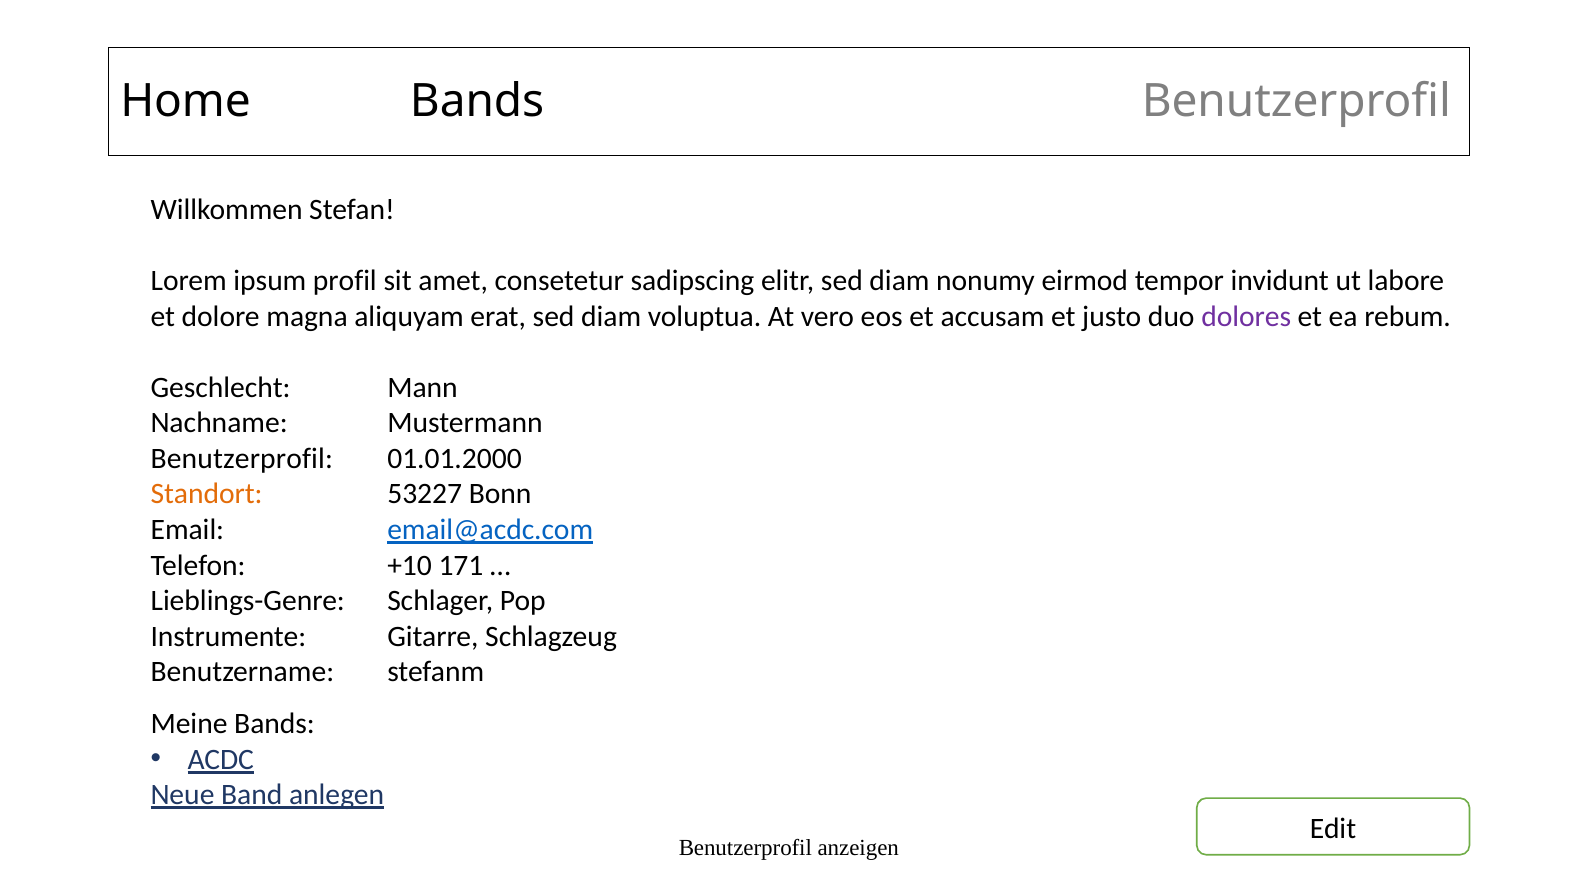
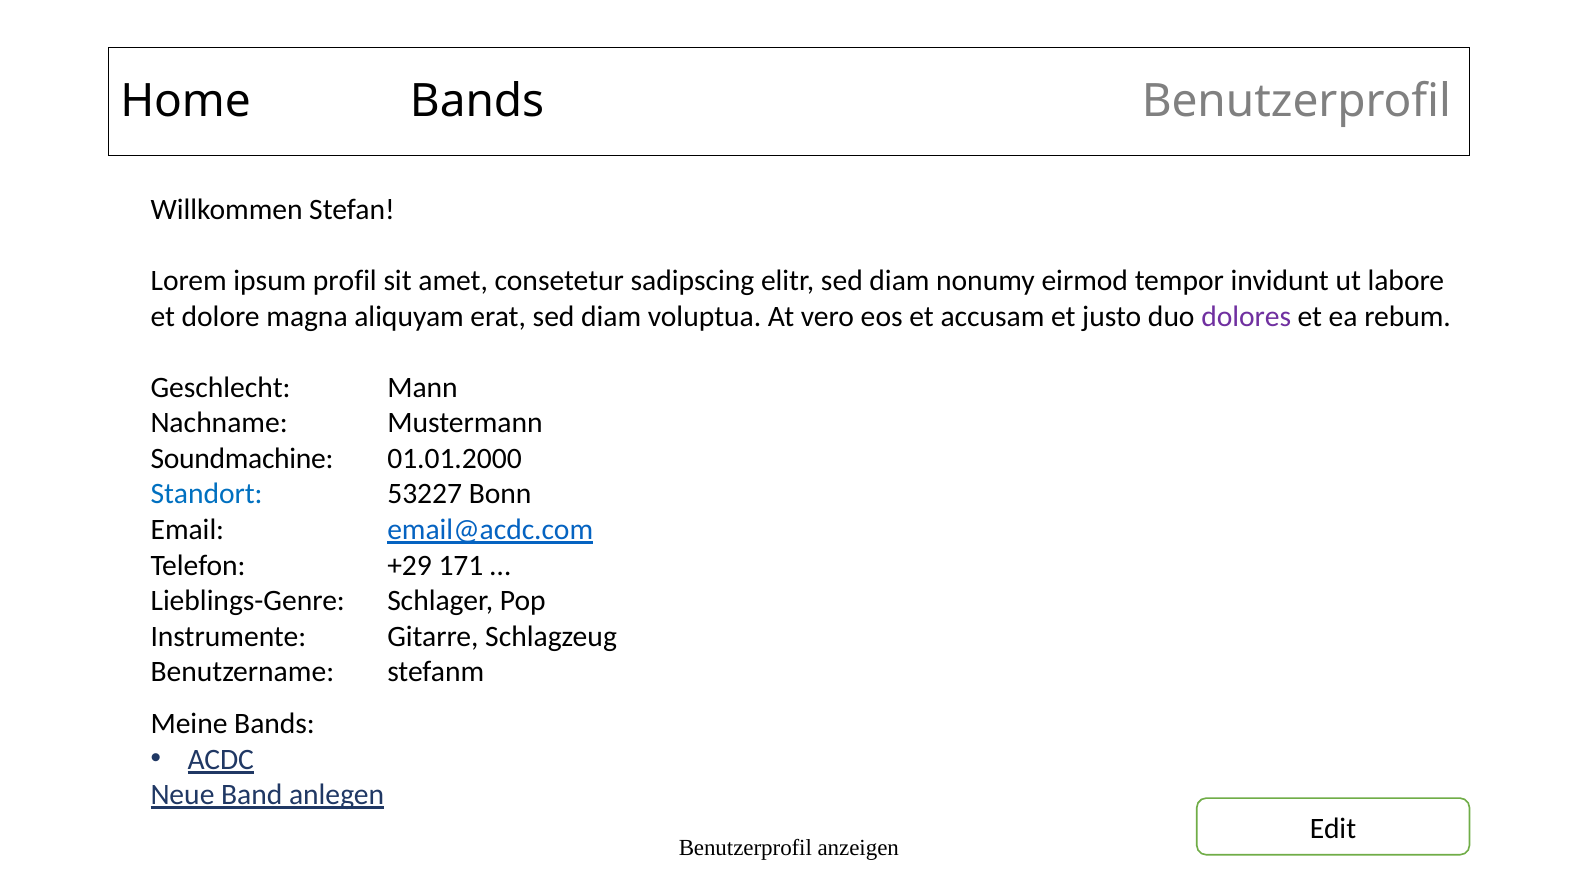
Benutzerprofil: Benutzerprofil -> Soundmachine (242, 458)
Standort colour: orange -> blue (207, 494)
+10: +10 -> +29 (410, 565)
